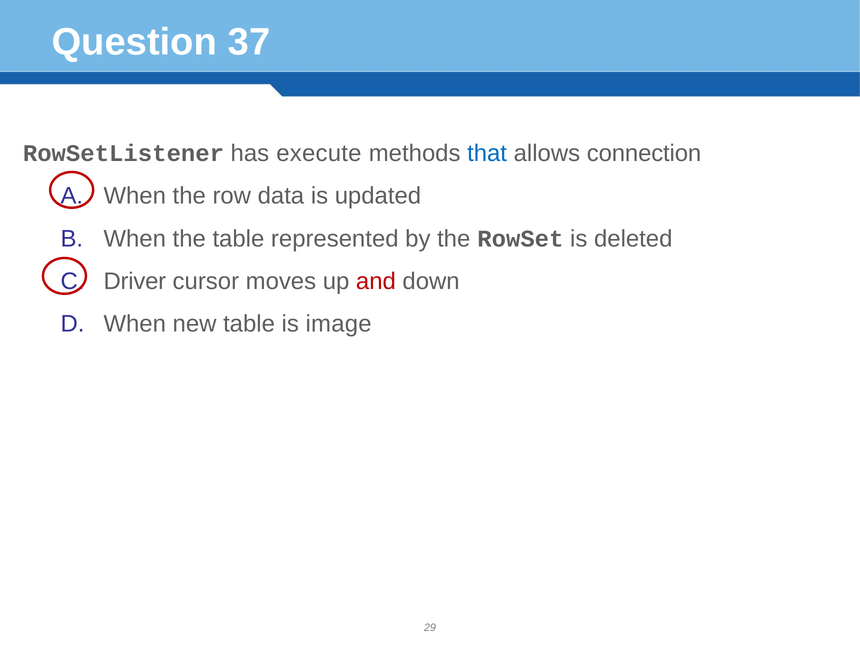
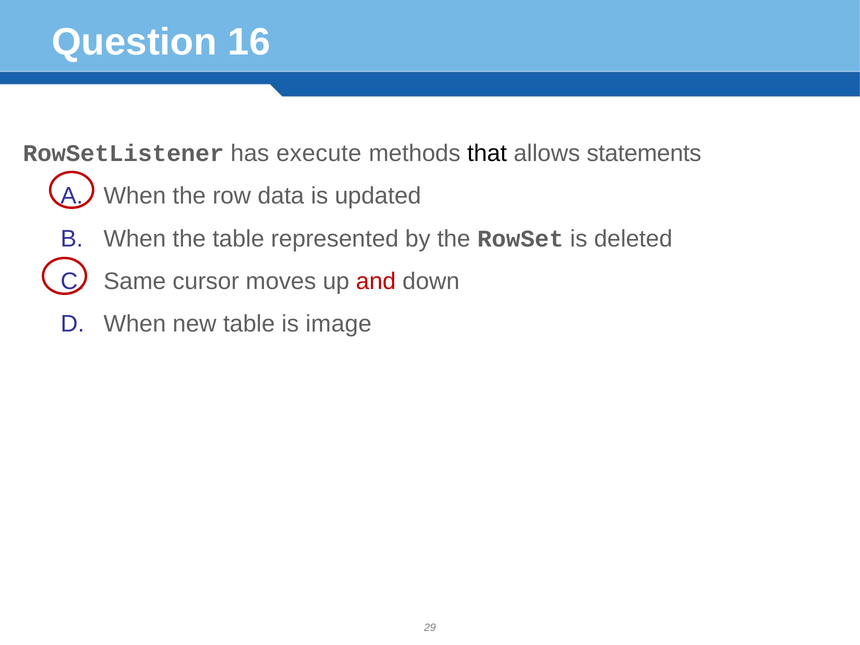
37: 37 -> 16 (249, 42)
that colour: blue -> black (487, 154)
connection: connection -> statements (644, 154)
Driver: Driver -> Same (135, 281)
